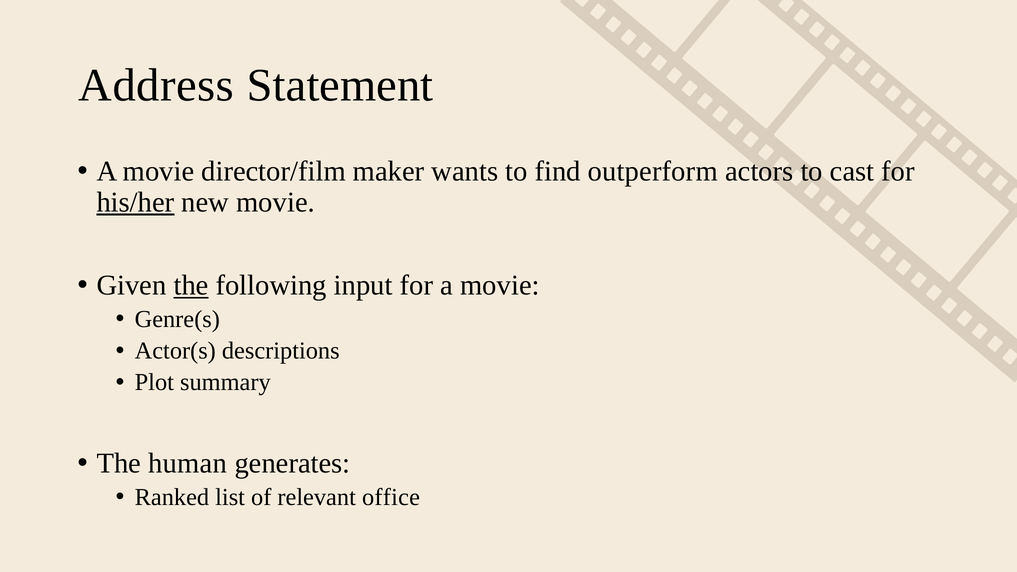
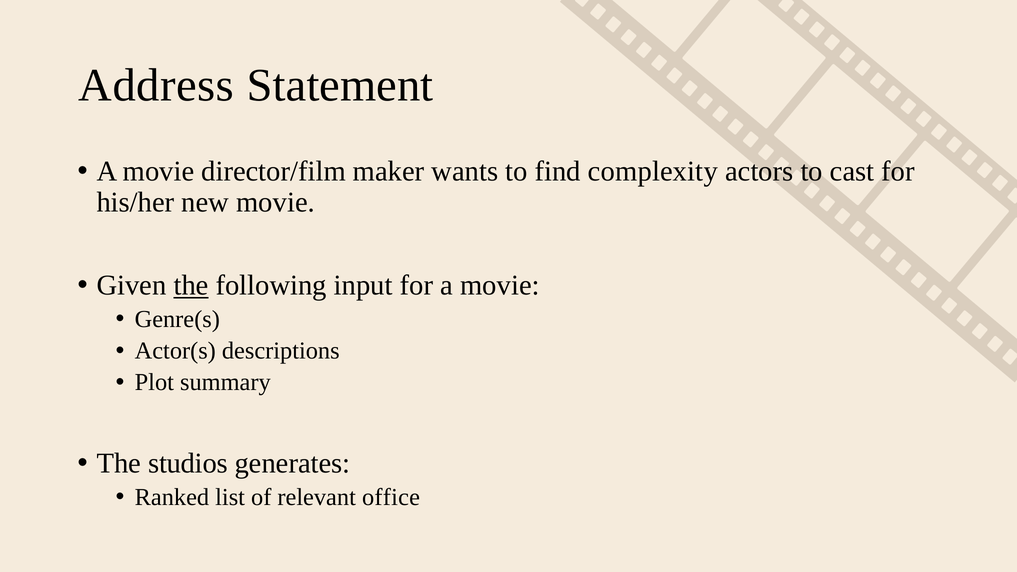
outperform: outperform -> complexity (653, 171)
his/her underline: present -> none (135, 202)
human: human -> studios (188, 463)
